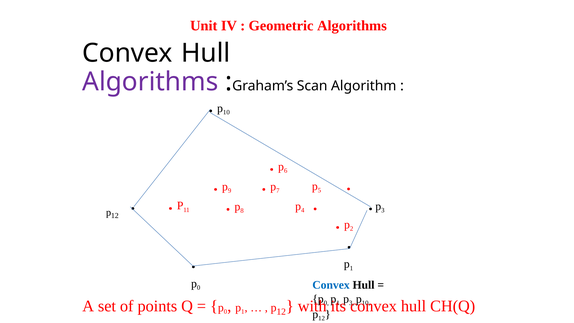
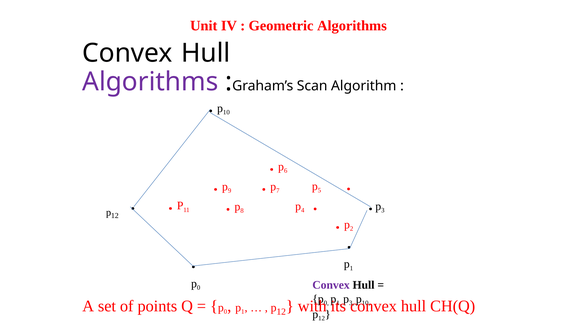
Convex colour: blue -> purple (331, 285)
